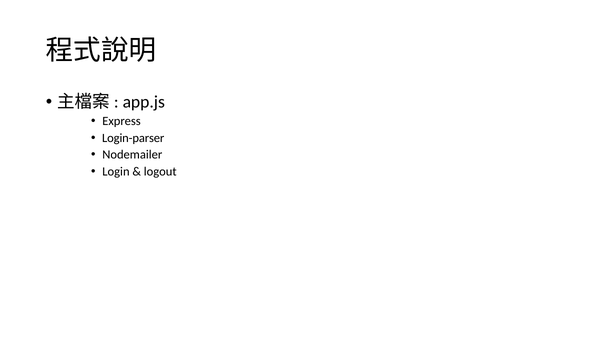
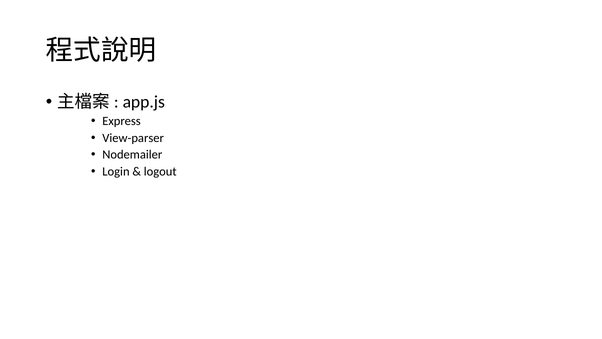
Login-parser: Login-parser -> View-parser (133, 138)
